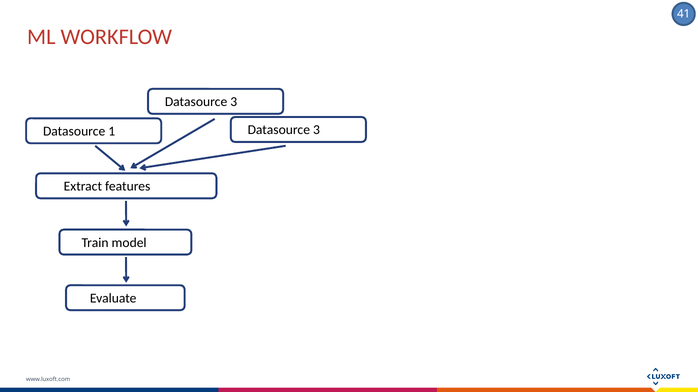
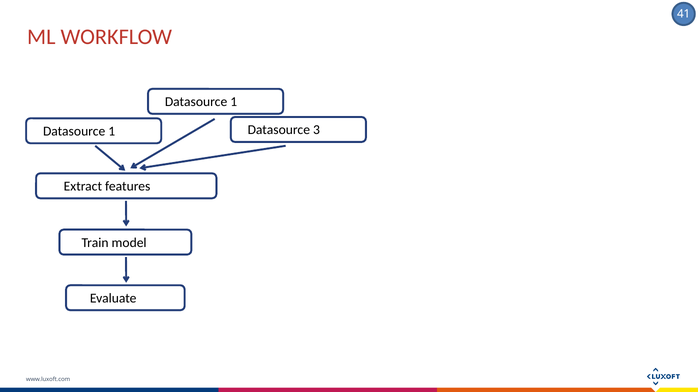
3: 3 -> 1 (234, 102)
